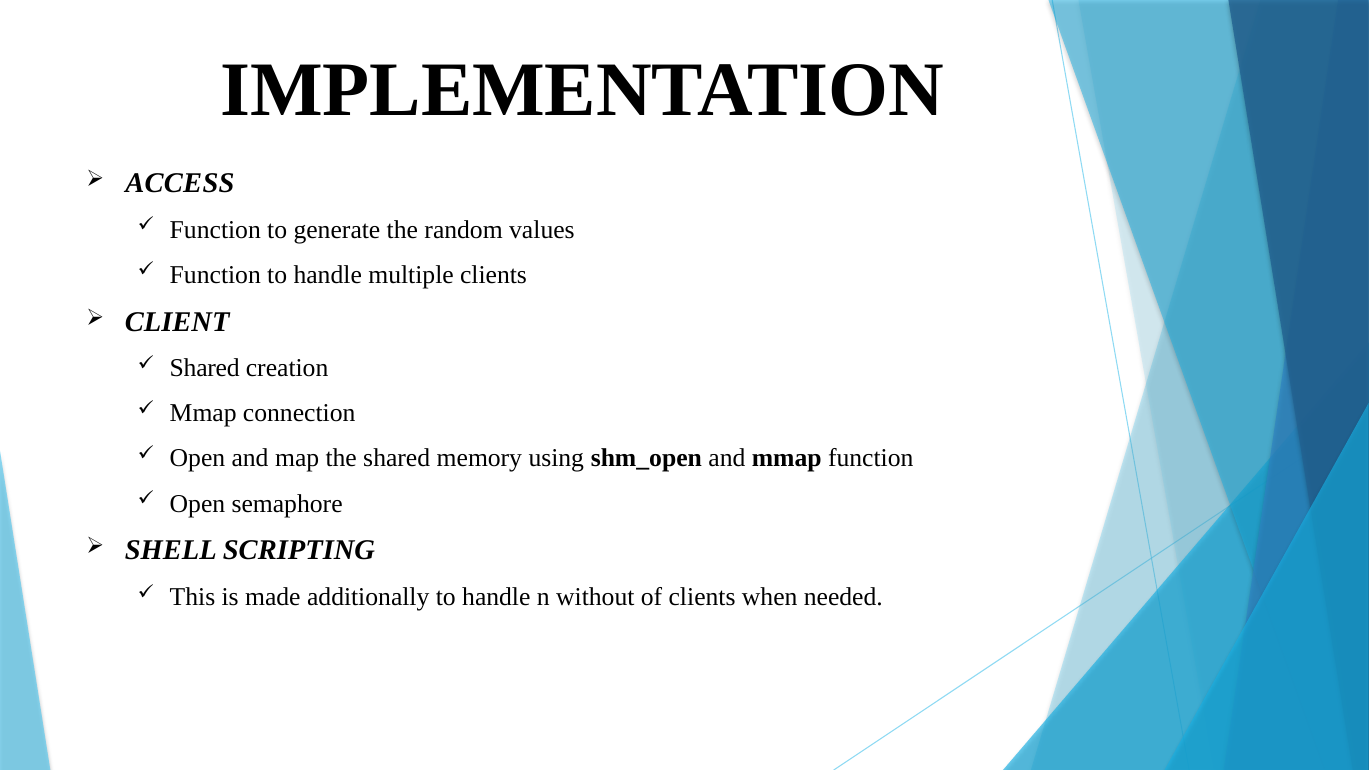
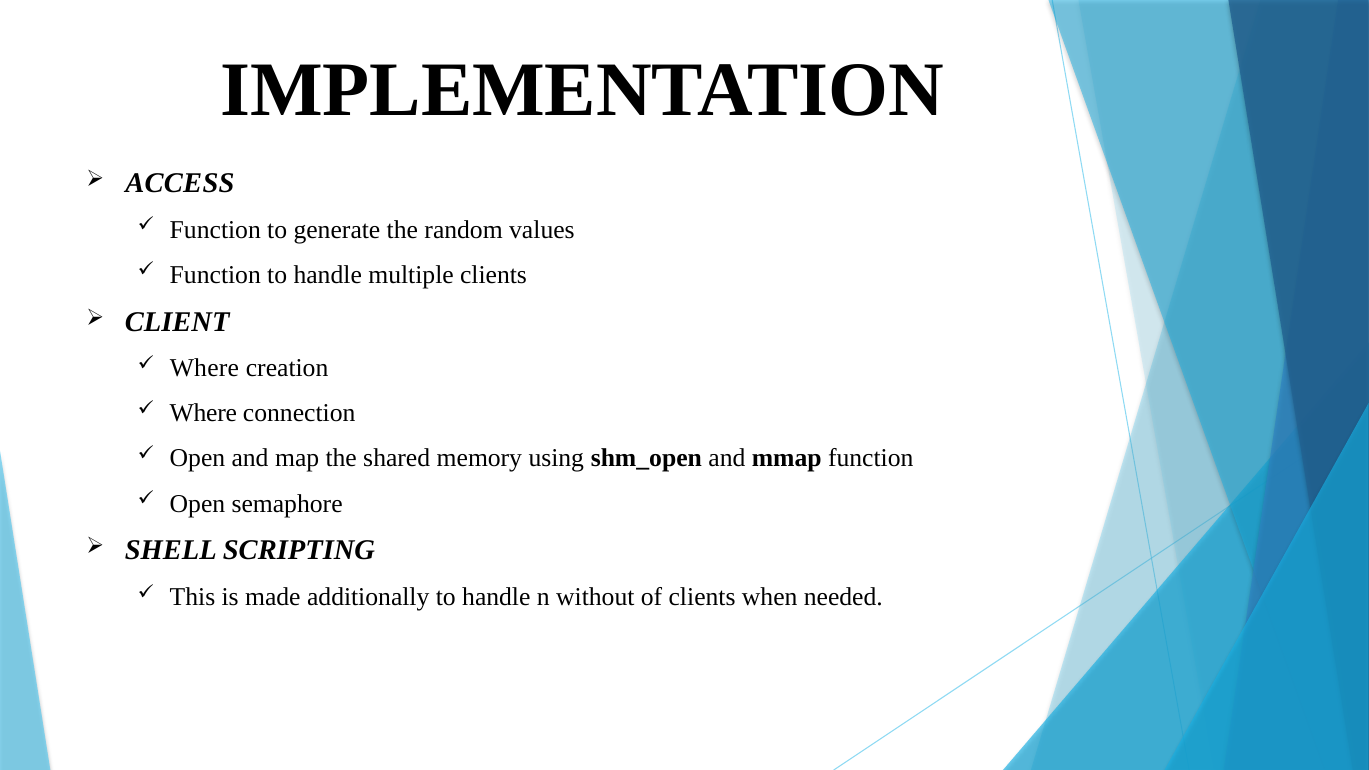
Shared: Shared -> Where (204, 368)
Mmap: Mmap -> Where (203, 413)
